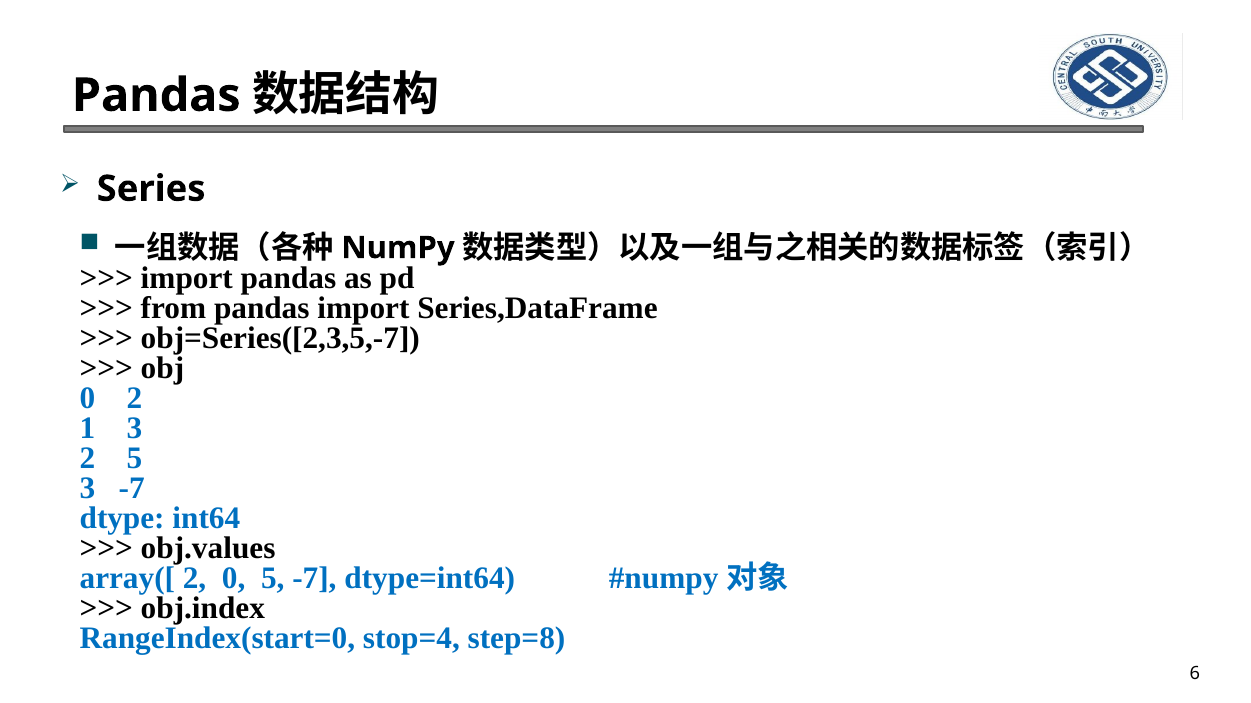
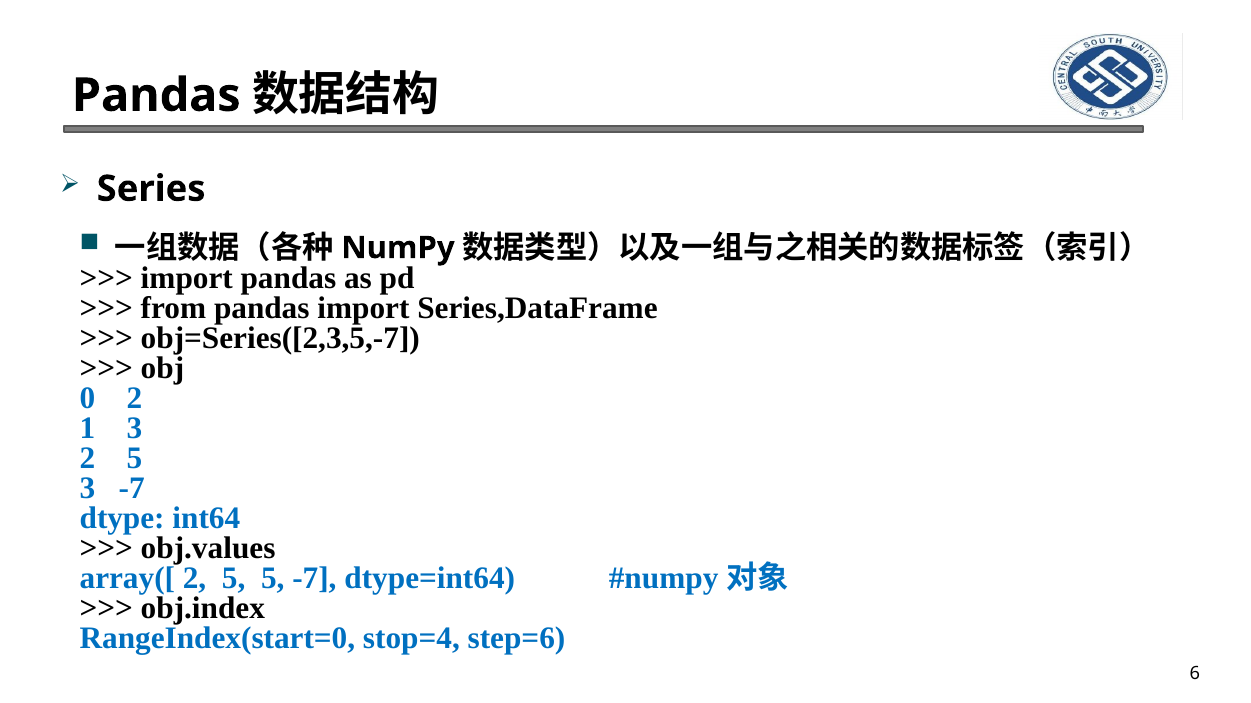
array([ 2 0: 0 -> 5 (234, 579)
step=8: step=8 -> step=6 (516, 639)
